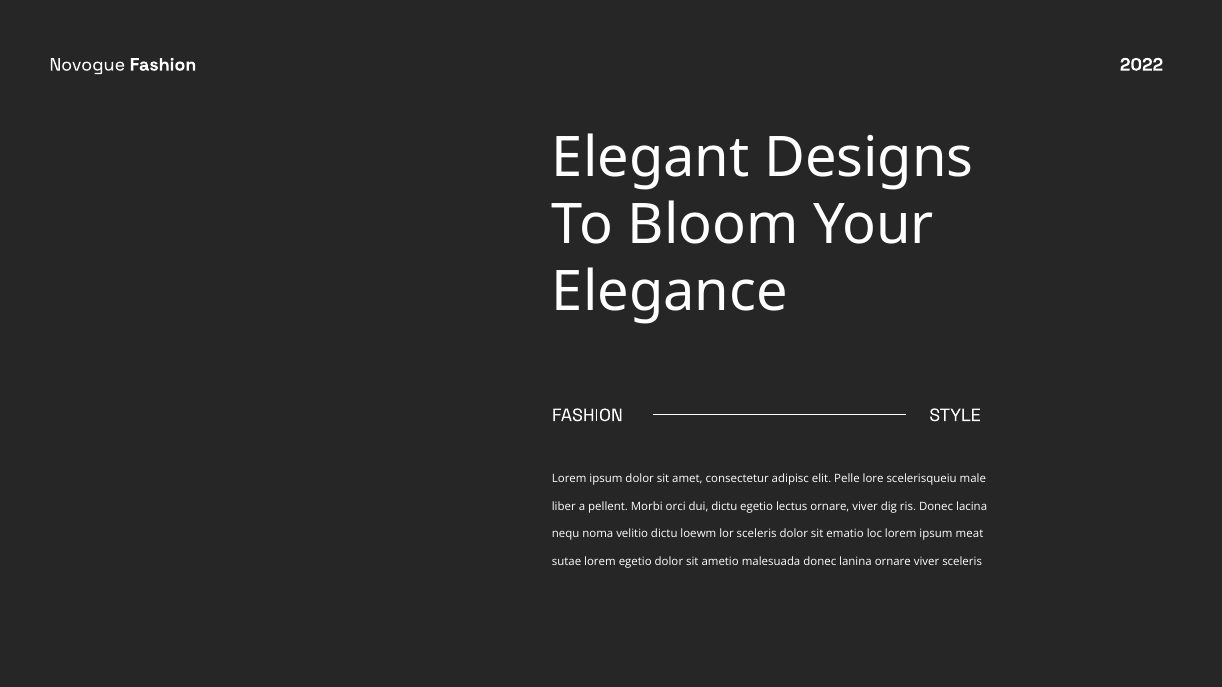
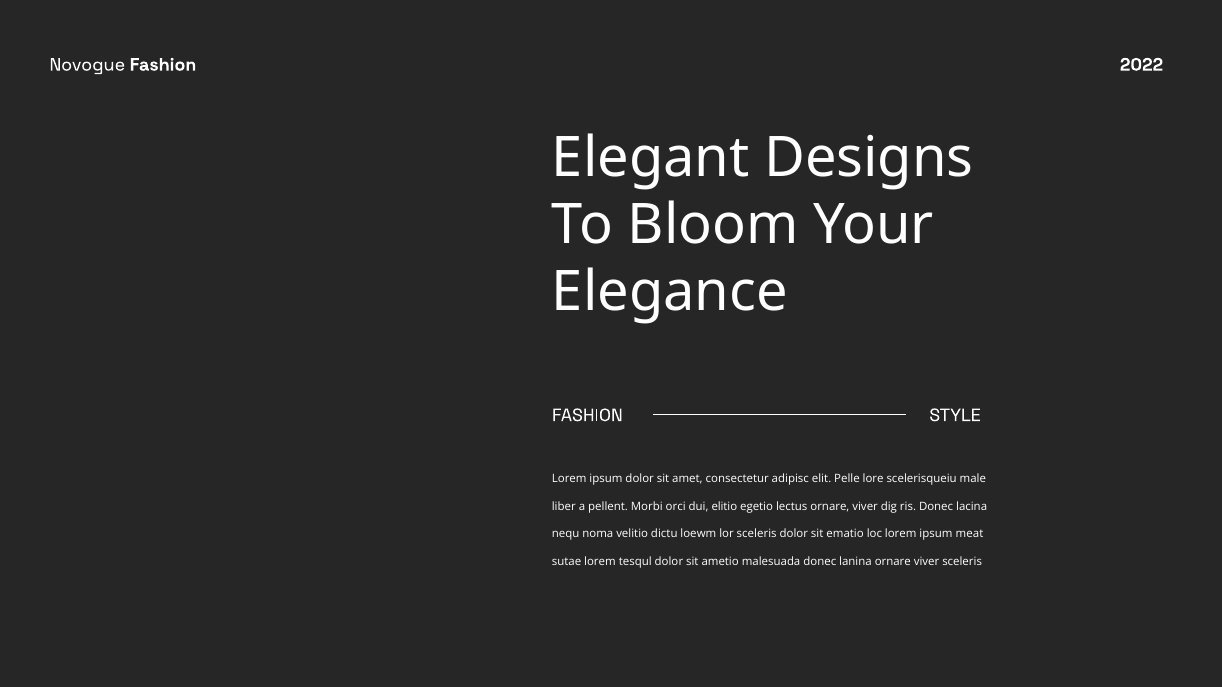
dui dictu: dictu -> elitio (724, 507)
lorem egetio: egetio -> tesqul (635, 562)
